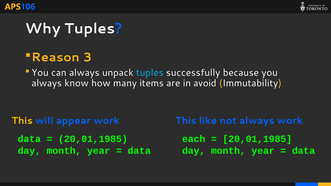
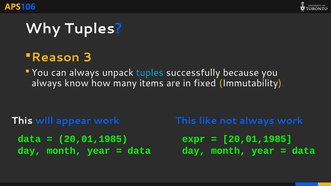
avoid: avoid -> fixed (205, 83)
This colour: yellow -> white (22, 121)
each: each -> expr (194, 139)
